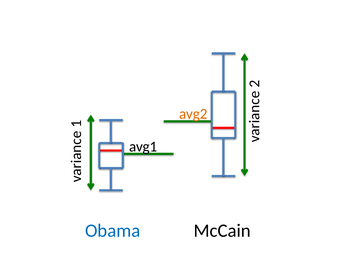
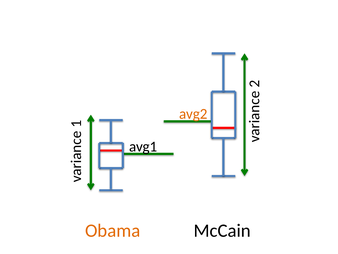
Obama colour: blue -> orange (113, 230)
